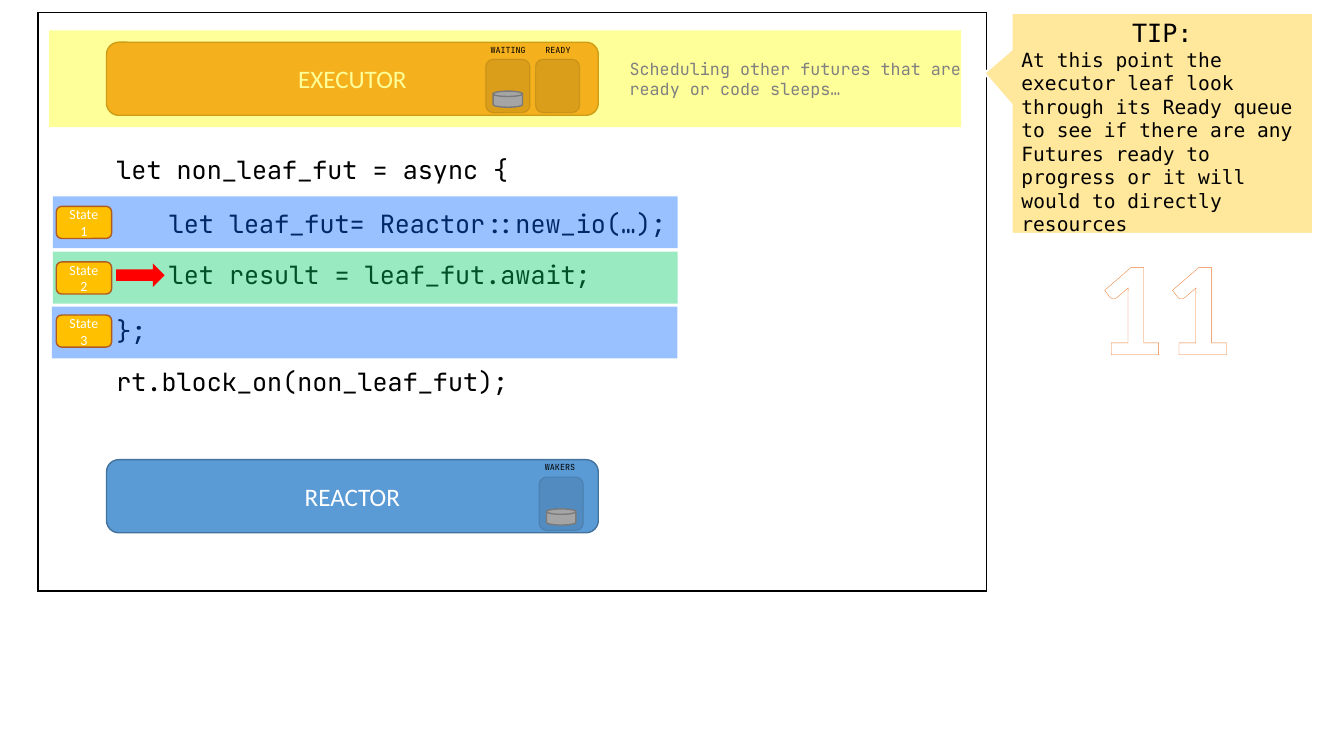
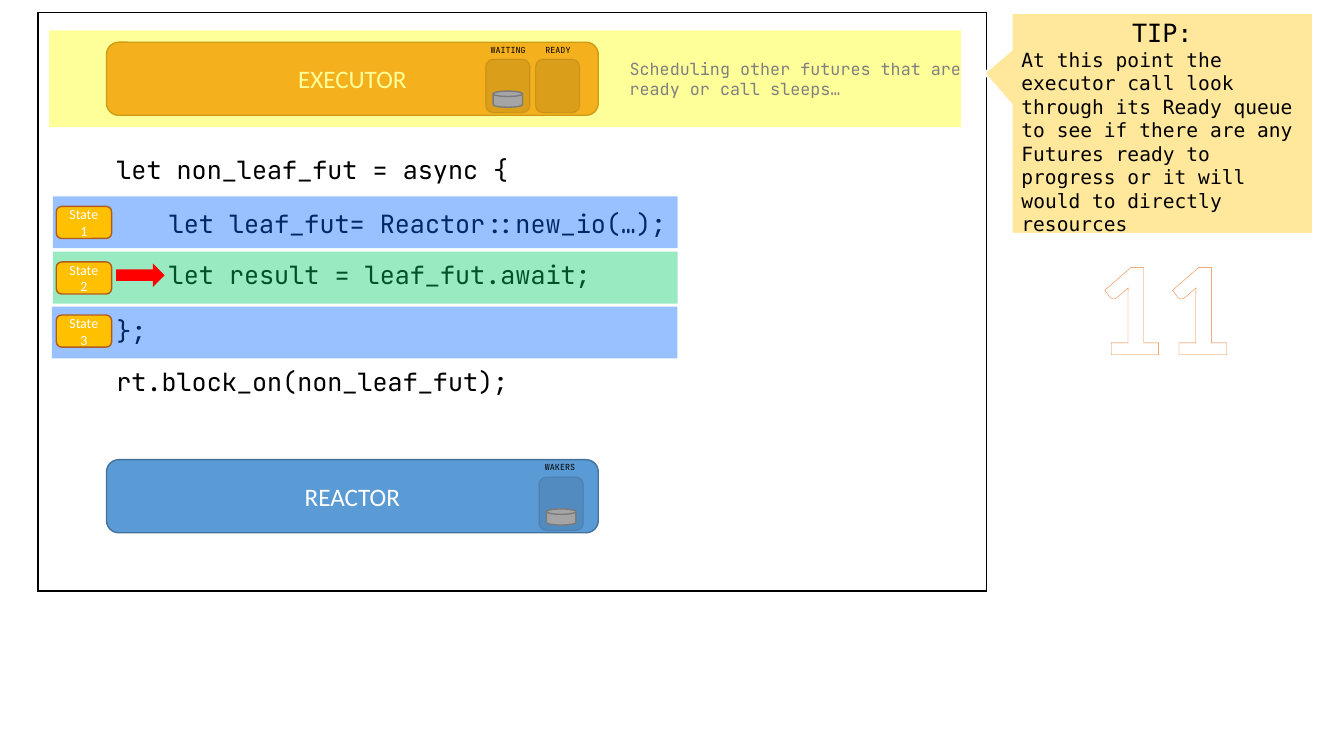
executor leaf: leaf -> call (1151, 84)
or code: code -> call (740, 90)
